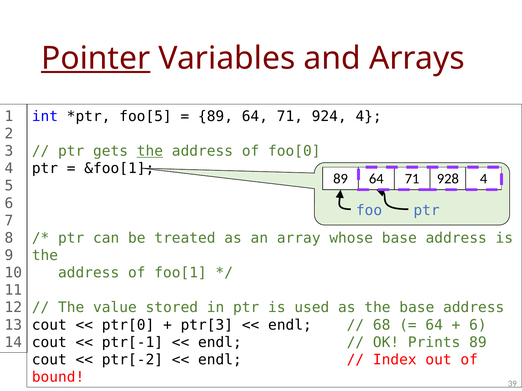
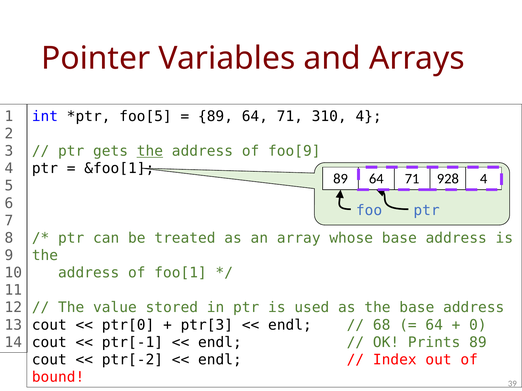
Pointer underline: present -> none (96, 58)
924: 924 -> 310 (329, 116)
foo[0: foo[0 -> foo[9 (294, 151)
6: 6 -> 0 (478, 325)
